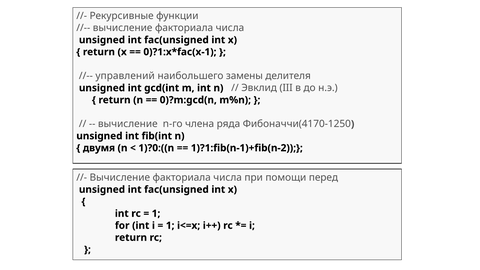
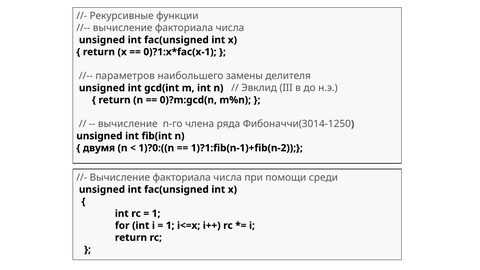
управлений: управлений -> параметров (125, 76)
Фибоначчи(4170-1250: Фибоначчи(4170-1250 -> Фибоначчи(3014-1250 (297, 124)
перед: перед -> среди (323, 178)
